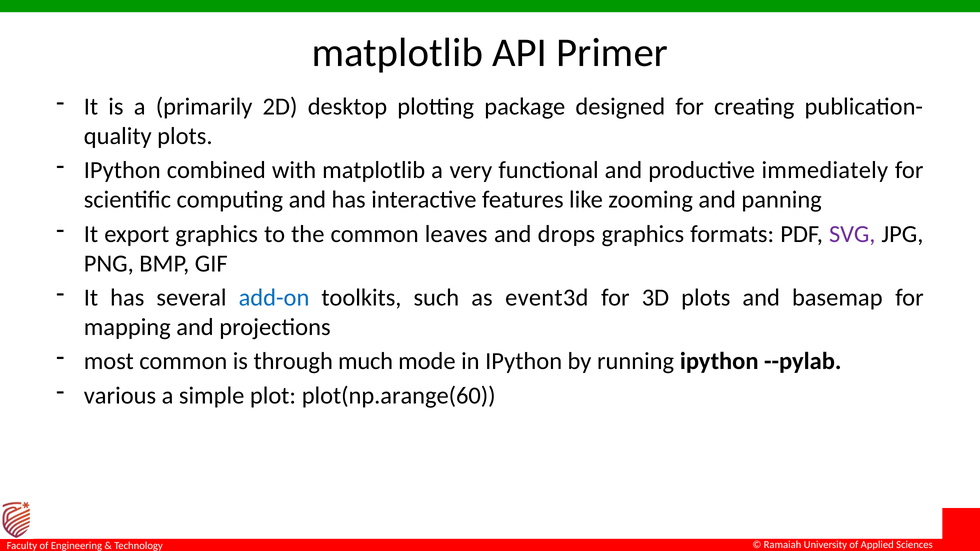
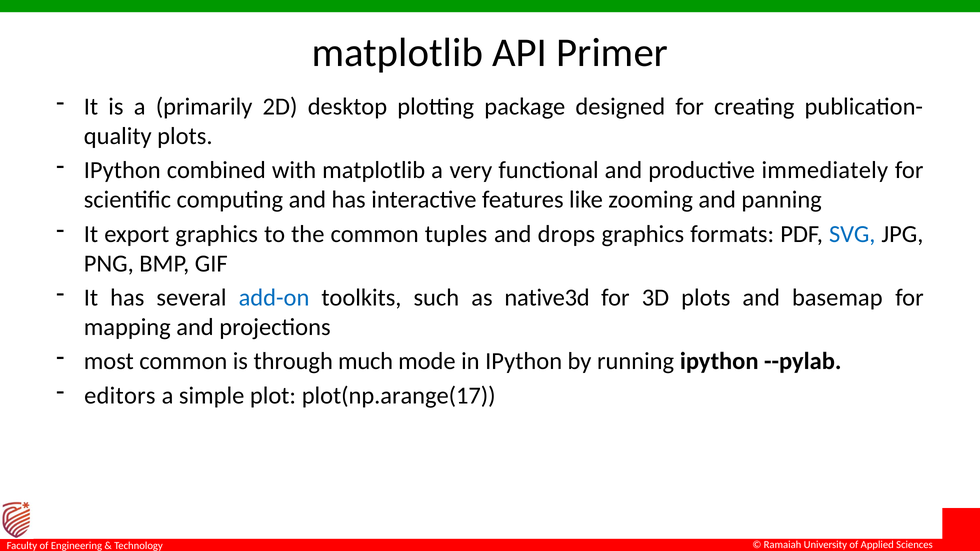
leaves: leaves -> tuples (456, 234)
SVG colour: purple -> blue (852, 234)
event3d: event3d -> native3d (547, 298)
various: various -> editors (120, 396)
plot(np.arange(60: plot(np.arange(60 -> plot(np.arange(17 (399, 396)
